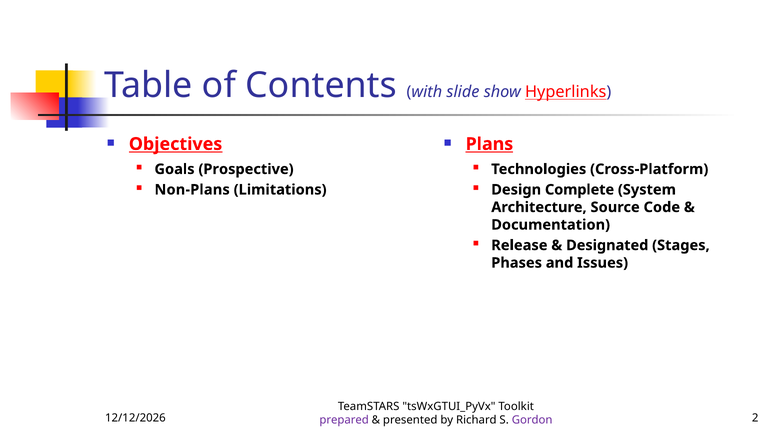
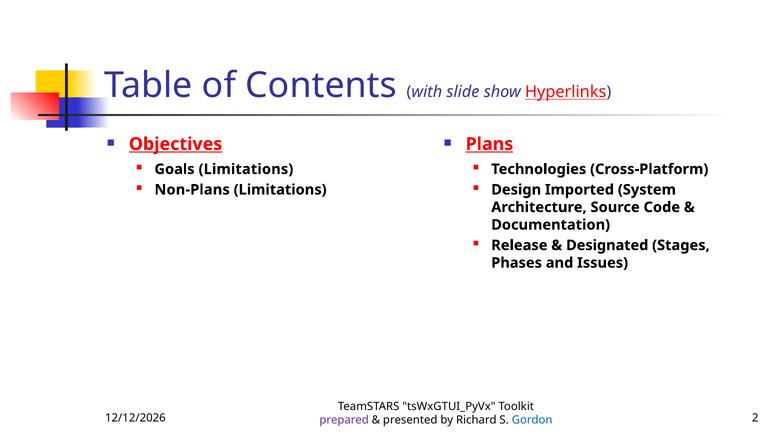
Goals Prospective: Prospective -> Limitations (246, 169)
Complete: Complete -> Imported (579, 190)
Gordon colour: purple -> blue (532, 420)
